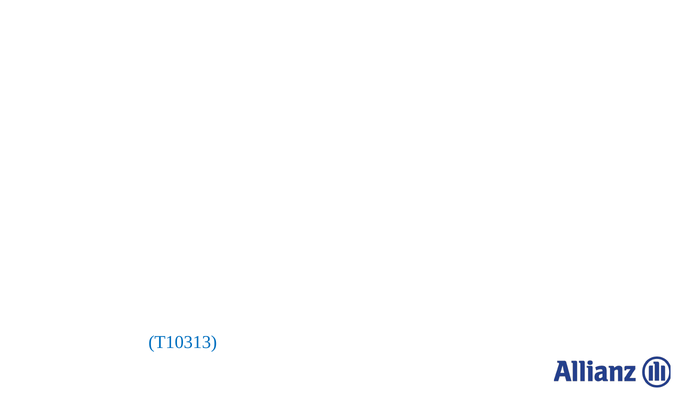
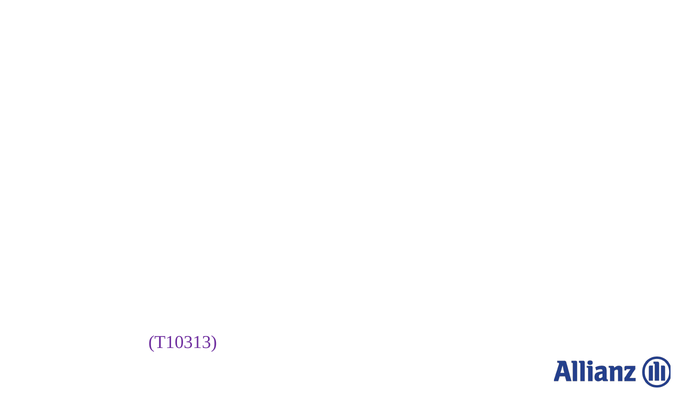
T10313 colour: blue -> purple (183, 343)
